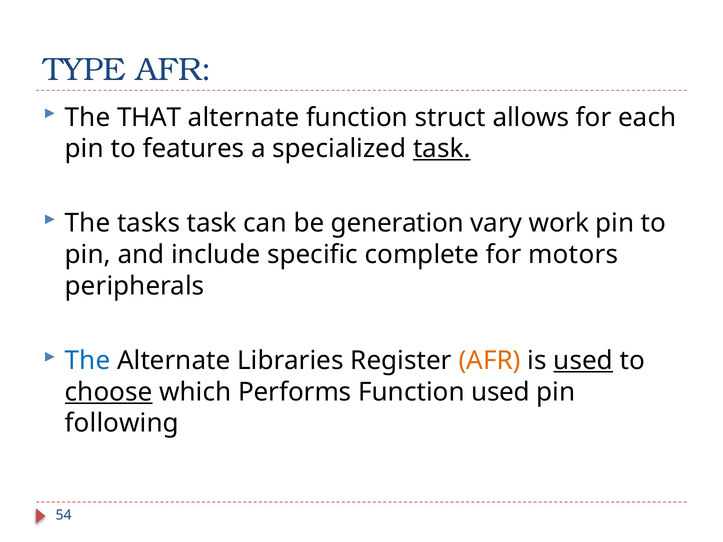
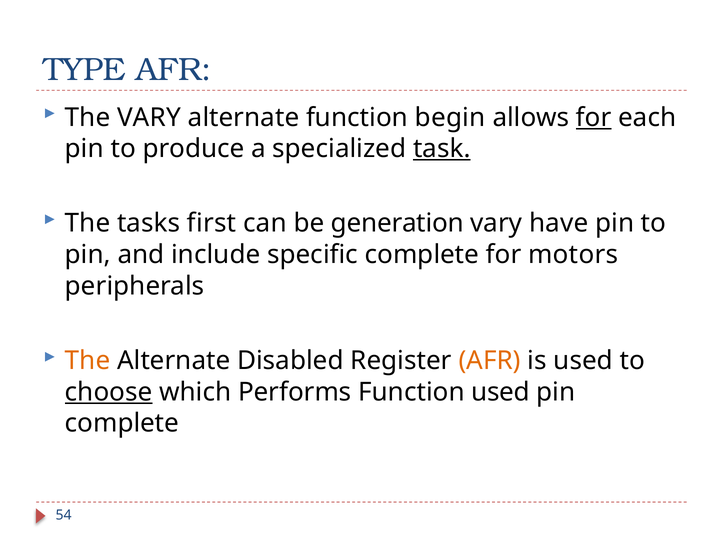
The THAT: THAT -> VARY (149, 117)
struct: struct -> begin (450, 117)
for underline: none -> present (594, 117)
features: features -> produce (194, 149)
tasks task: task -> first (212, 223)
work: work -> have (559, 223)
The colour: blue -> orange (88, 361)
Libraries: Libraries -> Disabled (290, 361)
used underline: present -> none (583, 361)
following: following -> complete (122, 423)
